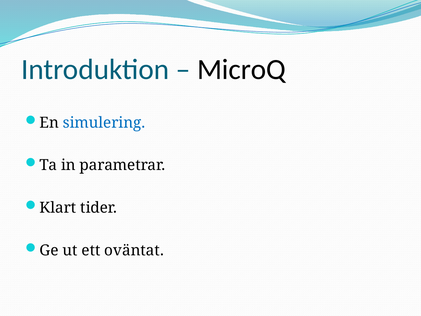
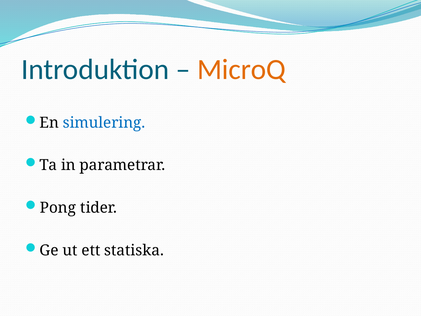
MicroQ colour: black -> orange (242, 70)
Klart: Klart -> Pong (58, 208)
oväntat: oväntat -> statiska (134, 250)
